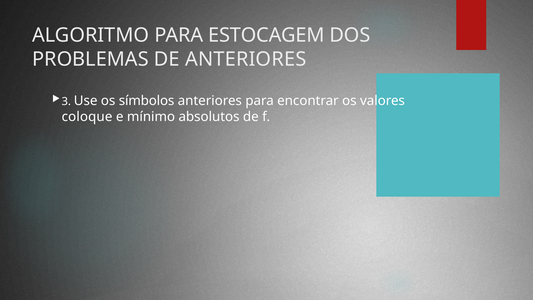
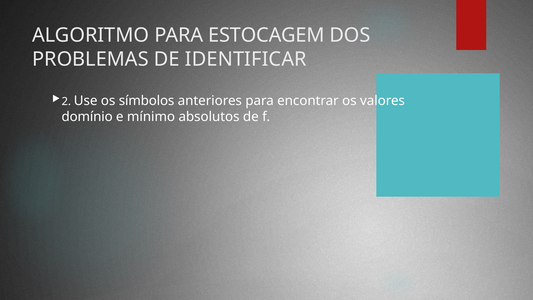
DE ANTERIORES: ANTERIORES -> IDENTIFICAR (246, 59)
3: 3 -> 2 (66, 101)
coloque: coloque -> domínio (87, 117)
